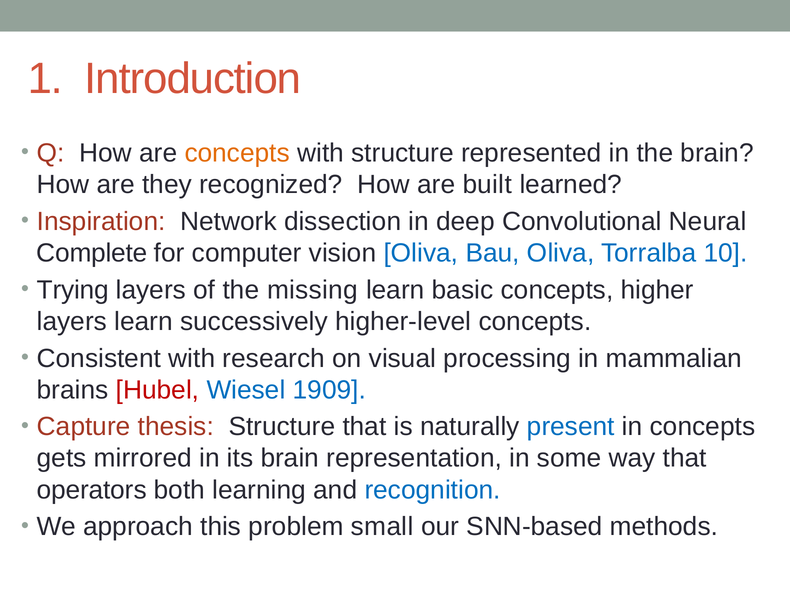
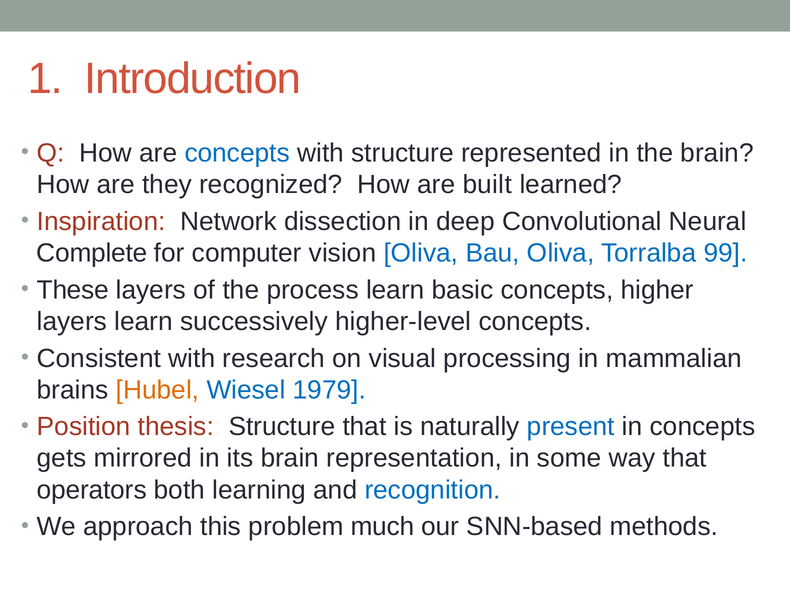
concepts colour: orange -> blue (237, 153)
10: 10 -> 99 (725, 253)
Trying: Trying -> These (73, 290)
missing: missing -> process (313, 290)
Hubel colour: red -> orange (158, 390)
1909: 1909 -> 1979 (329, 390)
Capture: Capture -> Position (84, 427)
small: small -> much (382, 527)
